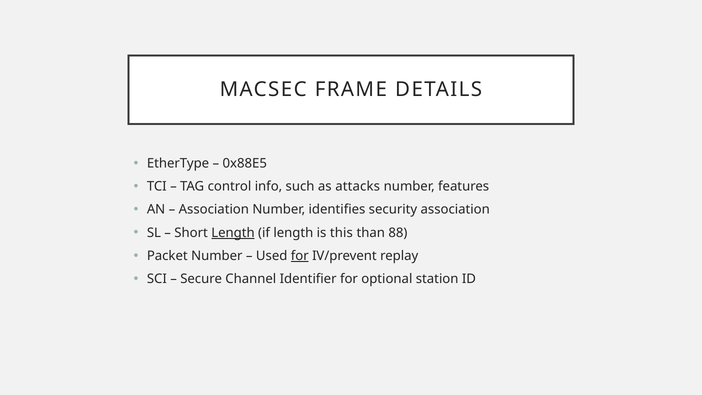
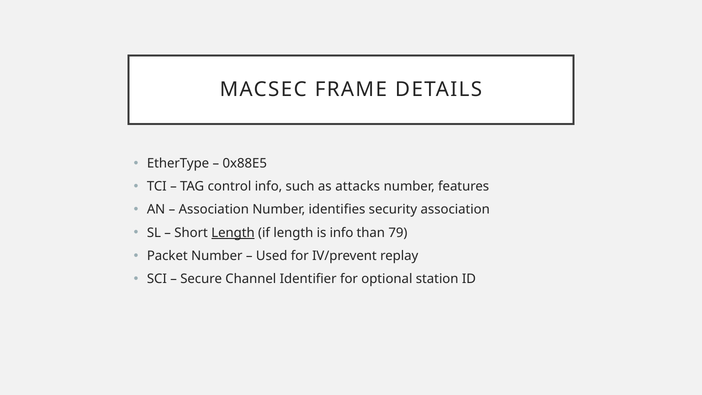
is this: this -> info (342, 233)
88: 88 -> 79 (398, 233)
for underline: present -> none (300, 256)
